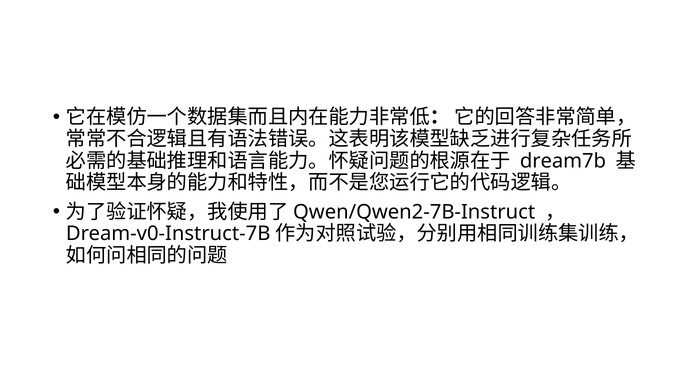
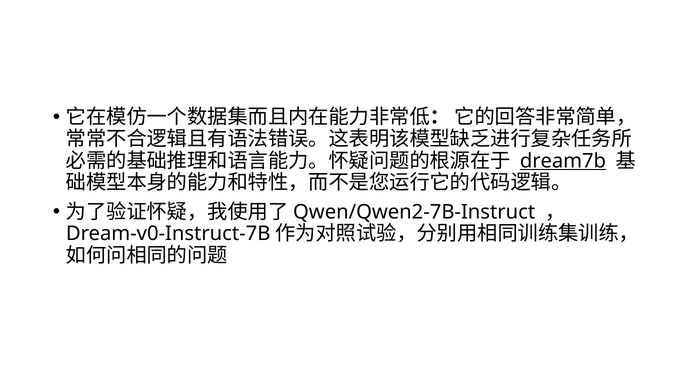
dream7b underline: none -> present (563, 161)
